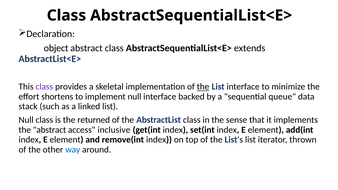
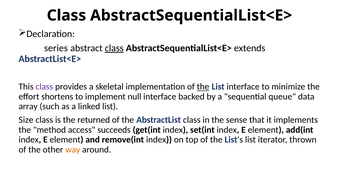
object: object -> series (56, 48)
class underline: none -> present (114, 48)
stack: stack -> array (28, 107)
Null: Null -> Size (26, 120)
the abstract: abstract -> method (50, 130)
inclusive: inclusive -> succeeds (114, 130)
way colour: blue -> orange (73, 150)
